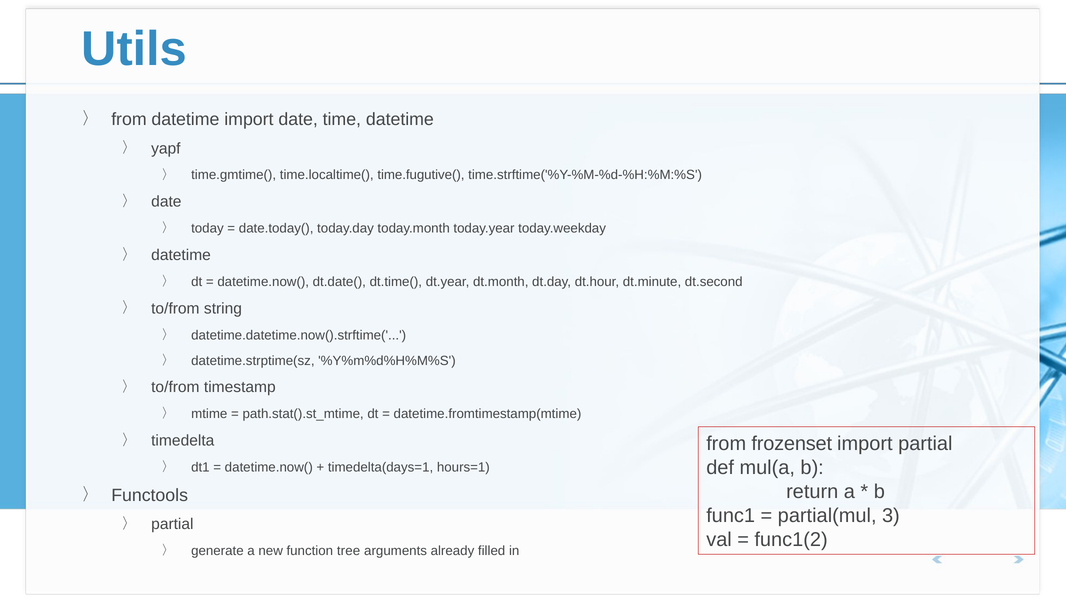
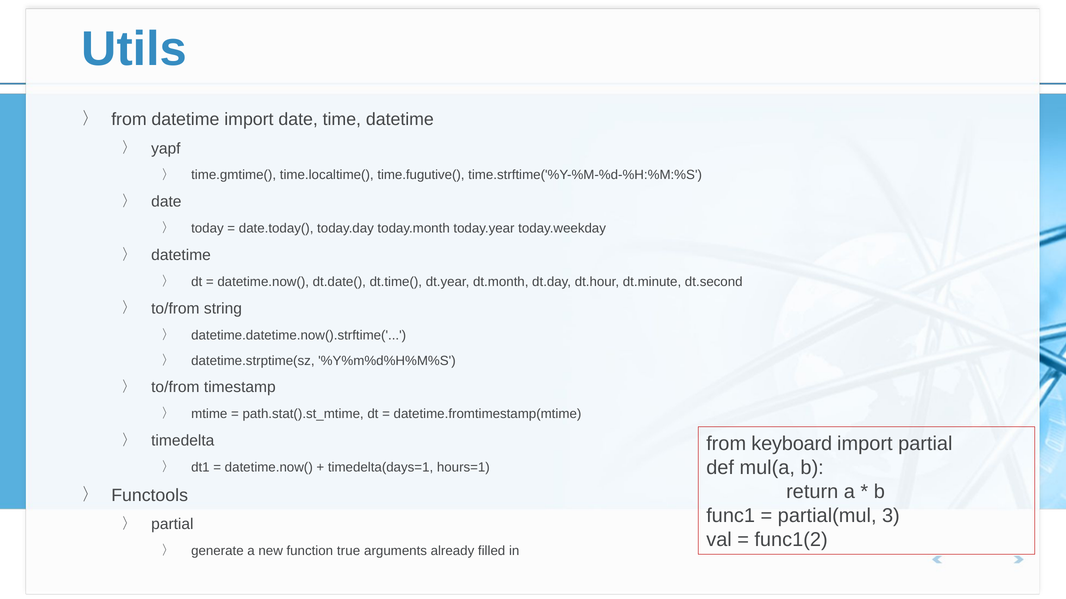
frozenset: frozenset -> keyboard (792, 444)
tree: tree -> true (349, 552)
